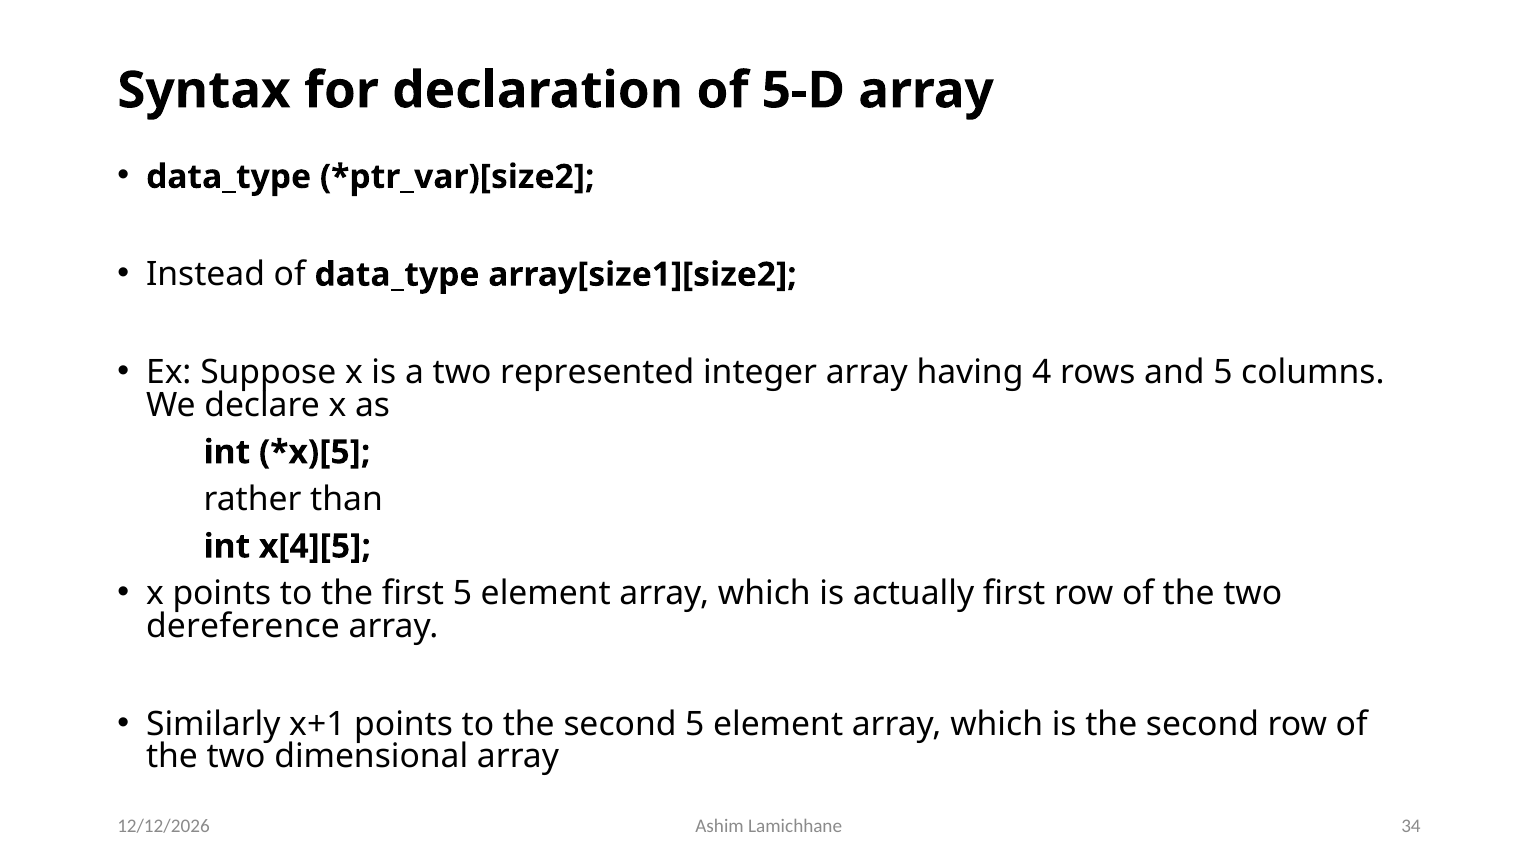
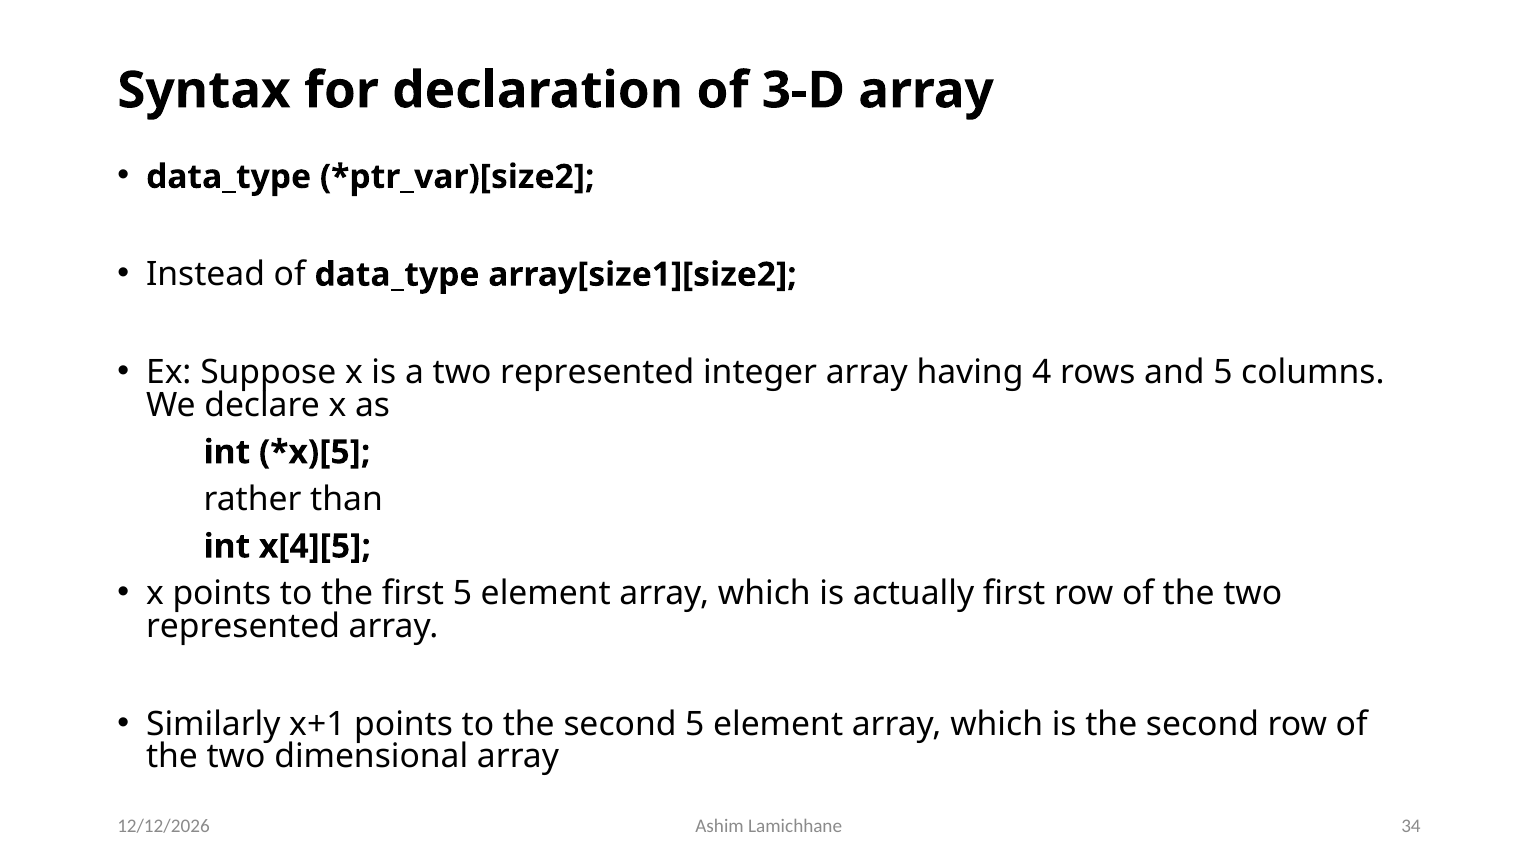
5-D: 5-D -> 3-D (803, 91)
dereference: dereference -> represented (243, 626)
